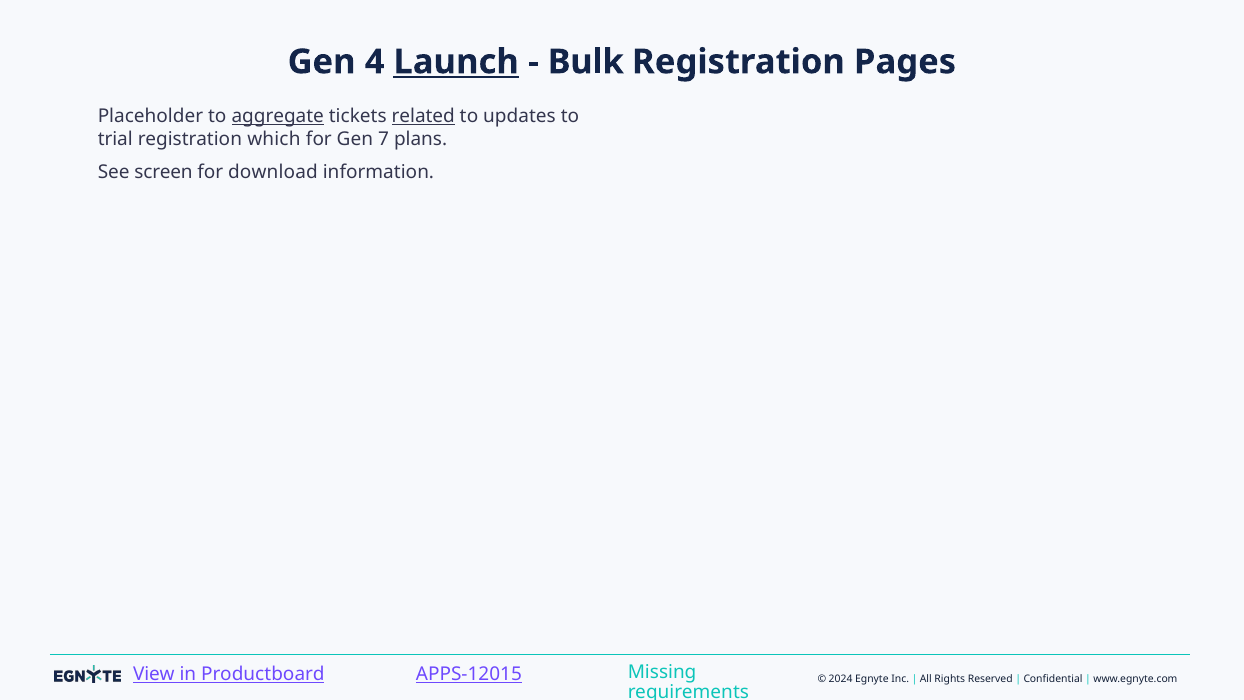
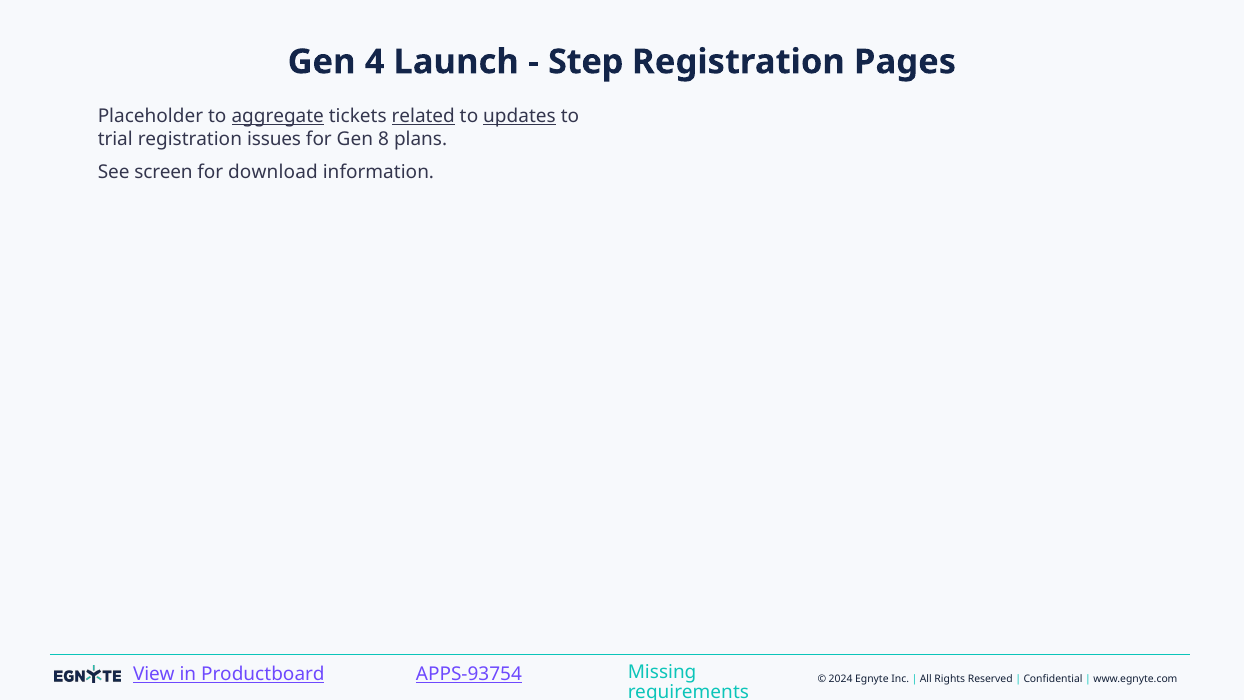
Launch underline: present -> none (456, 62)
Bulk: Bulk -> Step (586, 62)
updates underline: none -> present (519, 116)
which: which -> issues (274, 139)
7: 7 -> 8 (384, 139)
APPS-12015: APPS-12015 -> APPS-93754 (469, 674)
